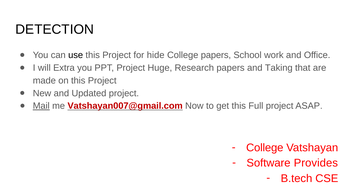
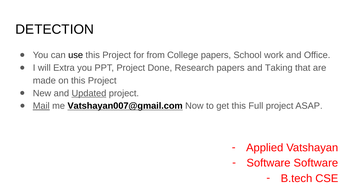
hide: hide -> from (156, 55)
Huge: Huge -> Done (160, 68)
Updated underline: none -> present (89, 93)
Vatshayan007@gmail.com colour: red -> black (125, 106)
College: College -> Applied (265, 148)
Software Provides: Provides -> Software (316, 163)
